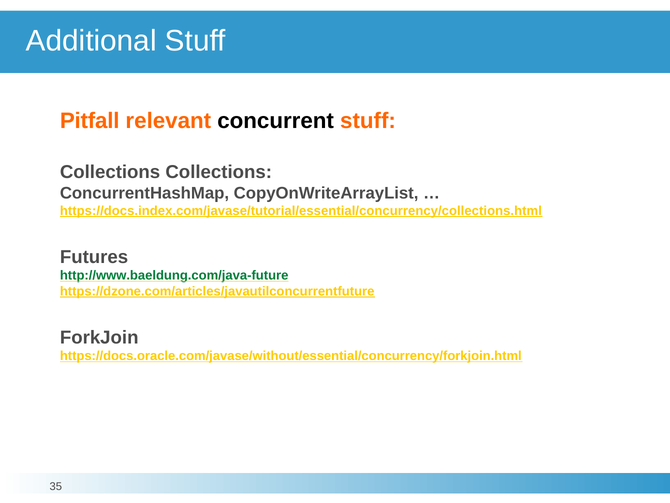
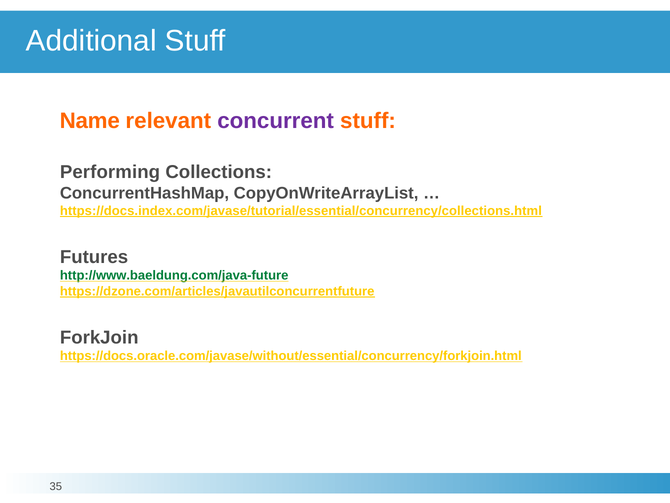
Pitfall: Pitfall -> Name (90, 121)
concurrent colour: black -> purple (276, 121)
Collections: Collections -> Performing (110, 172)
